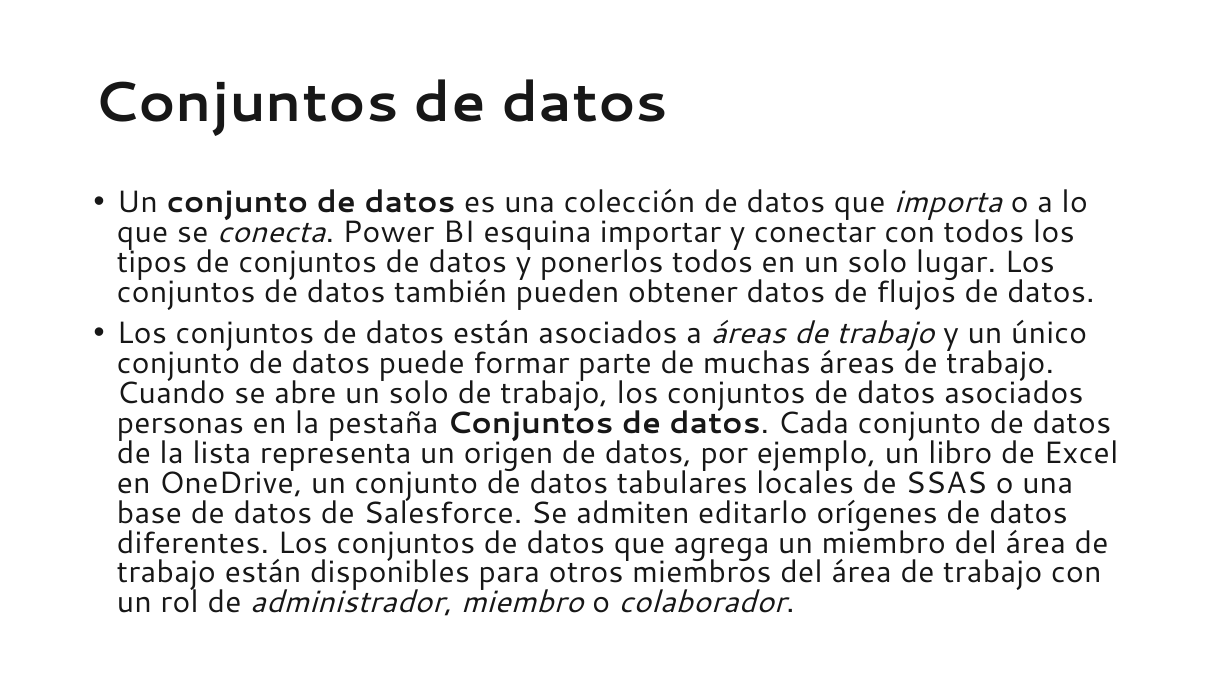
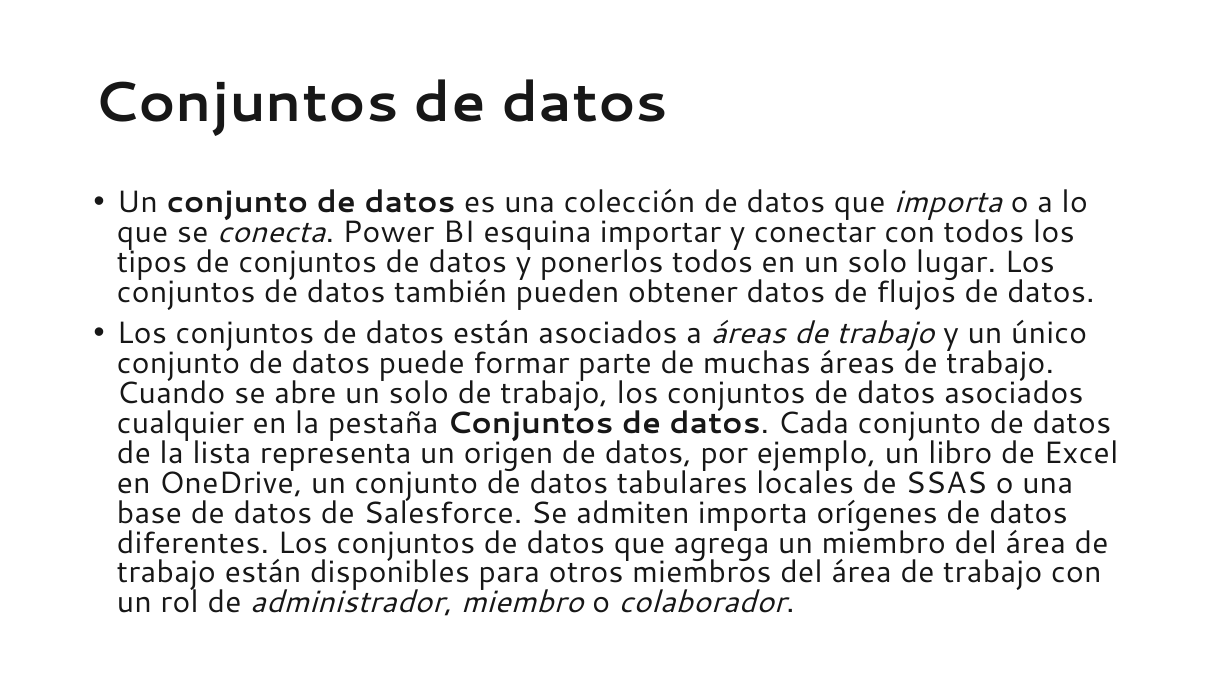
personas: personas -> cualquier (180, 423)
admiten editarlo: editarlo -> importa (753, 513)
